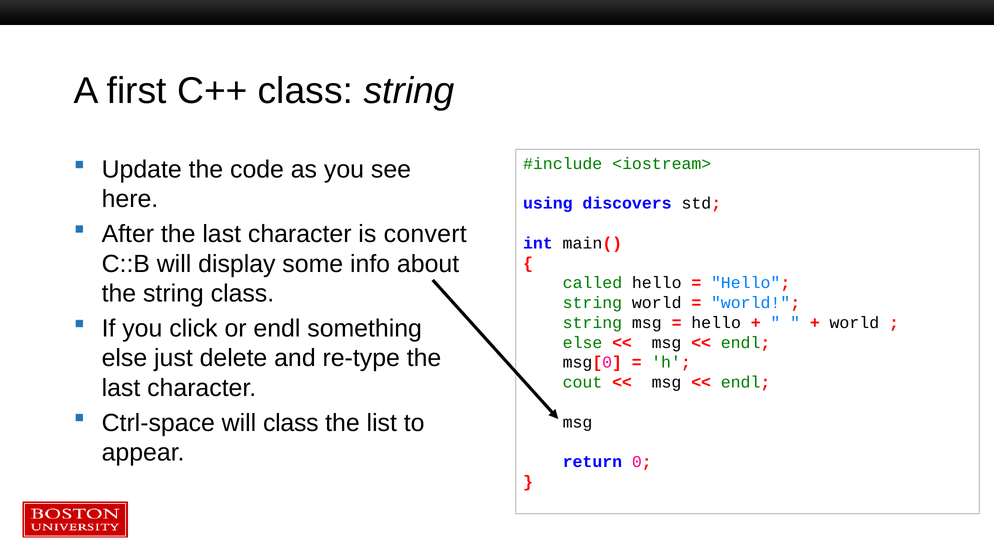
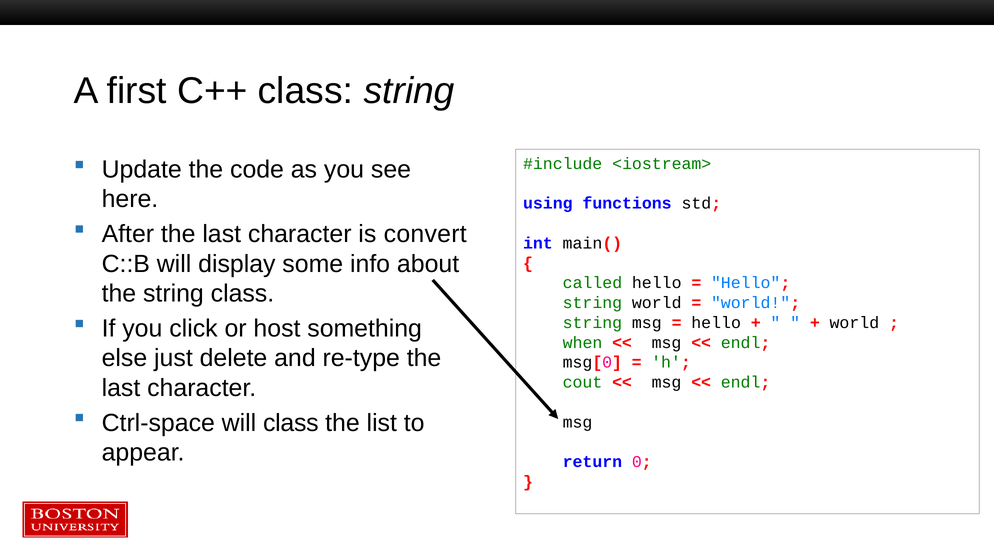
discovers: discovers -> functions (627, 204)
or endl: endl -> host (277, 329)
else: else -> when (583, 343)
